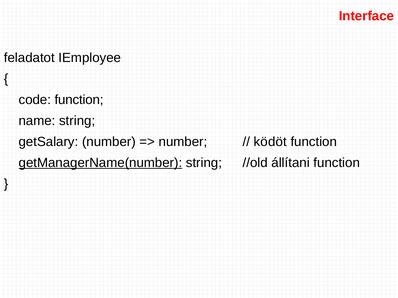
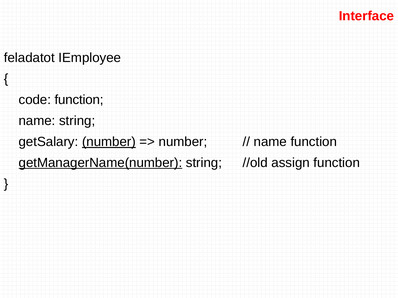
number underline: none -> present (109, 142)
ködöt: ködöt -> name (270, 142)
állítani: állítani -> assign (291, 163)
